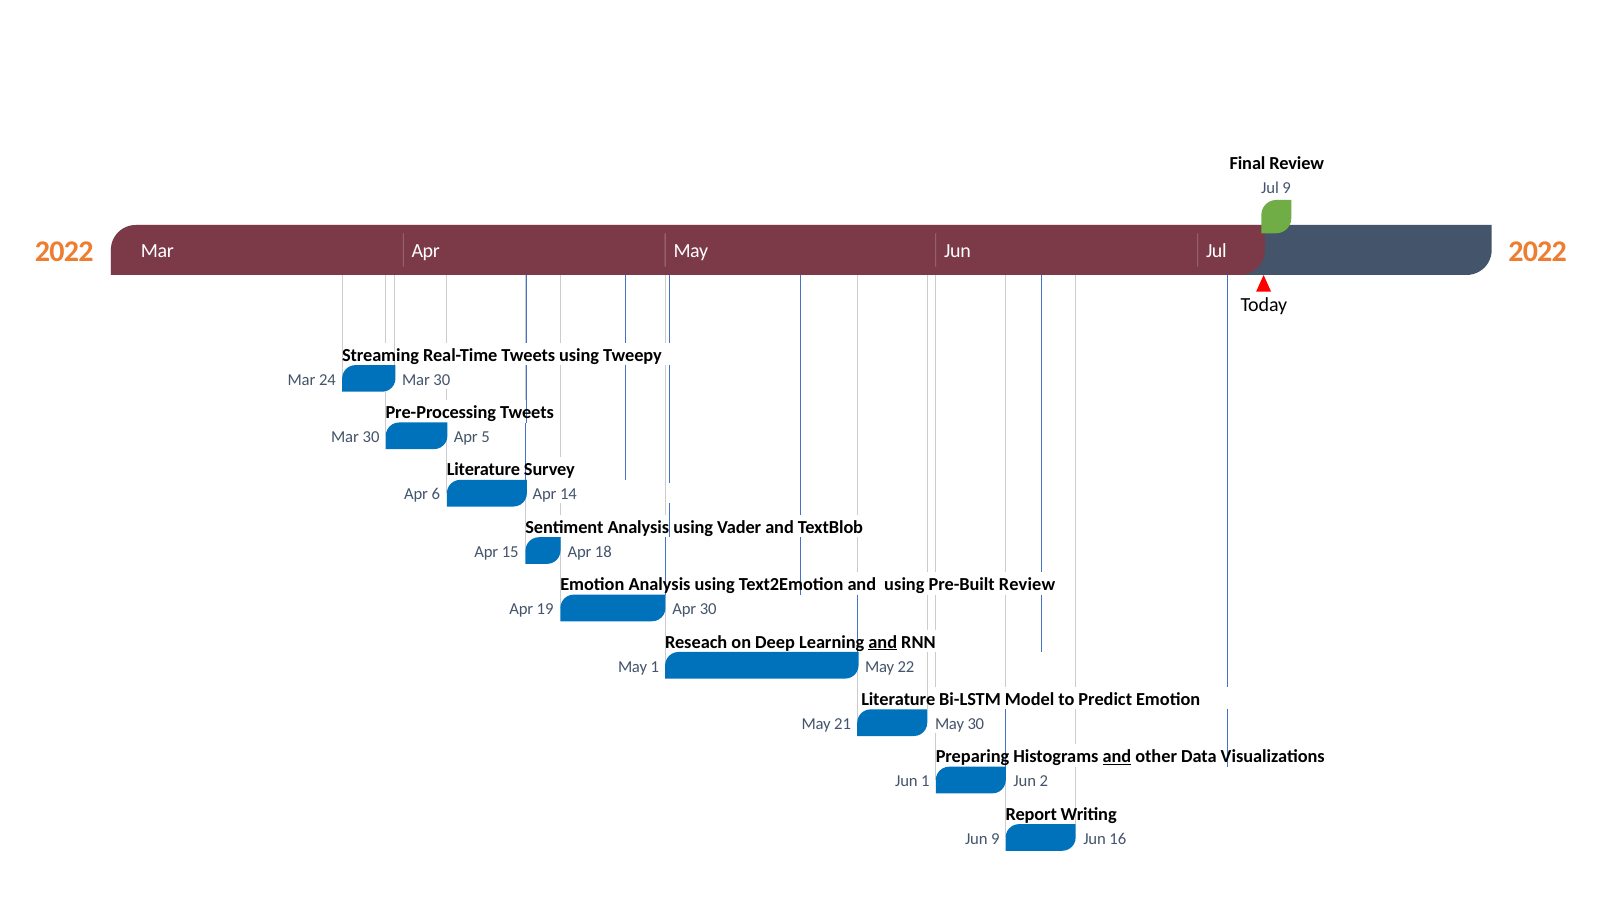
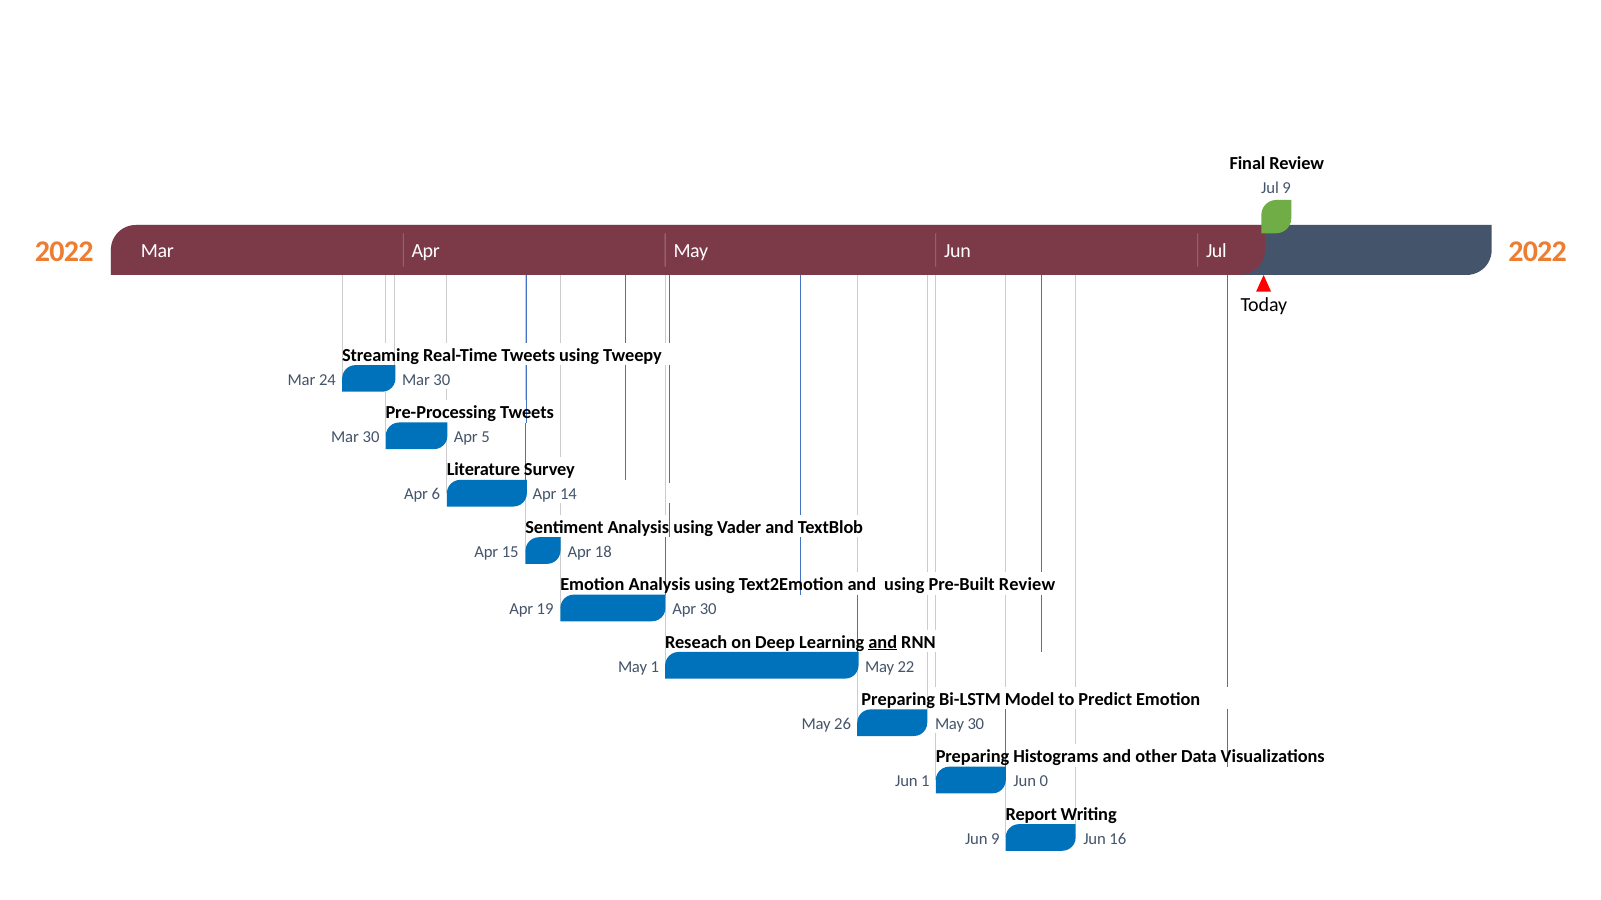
Literature: Literature -> Preparing (898, 700)
21: 21 -> 26 (843, 724)
and underline: present -> none (1117, 757)
2: 2 -> 0 (1044, 782)
